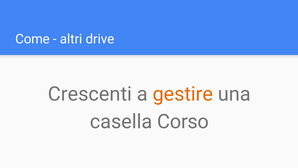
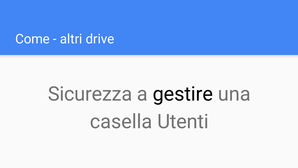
Crescenti: Crescenti -> Sicurezza (90, 94)
gestire colour: orange -> black (183, 94)
Corso: Corso -> Utenti (183, 121)
